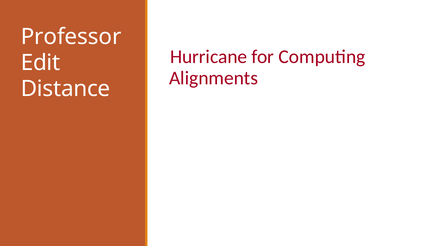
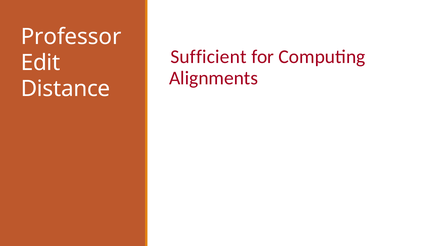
Hurricane: Hurricane -> Sufficient (209, 57)
